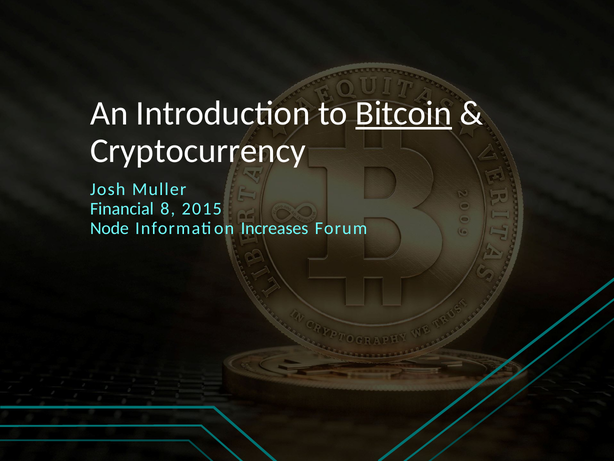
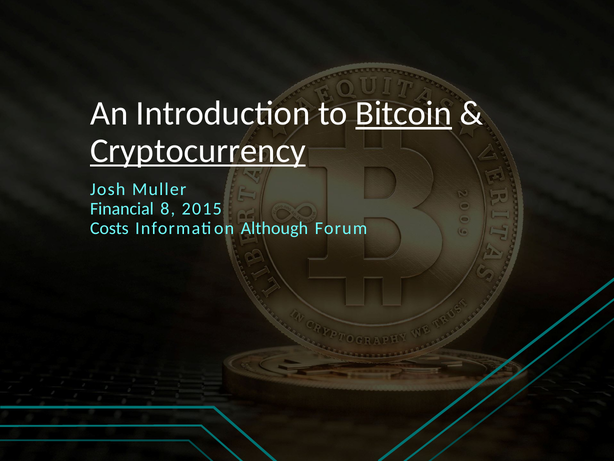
Cryptocurrency underline: none -> present (198, 151)
Node: Node -> Costs (109, 228)
Increases: Increases -> Although (274, 228)
